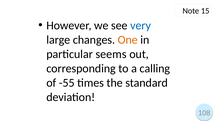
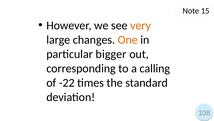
very colour: blue -> orange (141, 25)
seems: seems -> bigger (111, 54)
-55: -55 -> -22 (67, 82)
